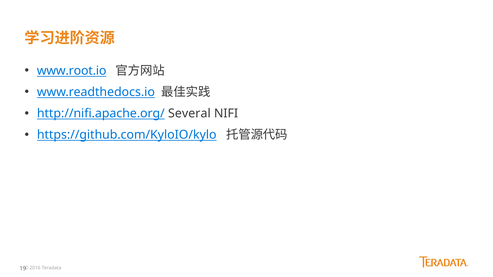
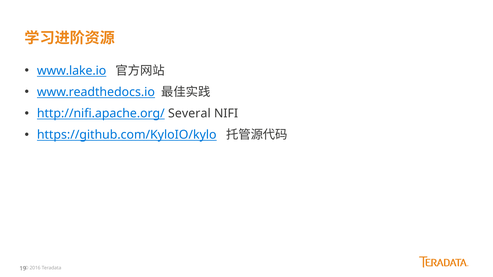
www.root.io: www.root.io -> www.lake.io (72, 71)
